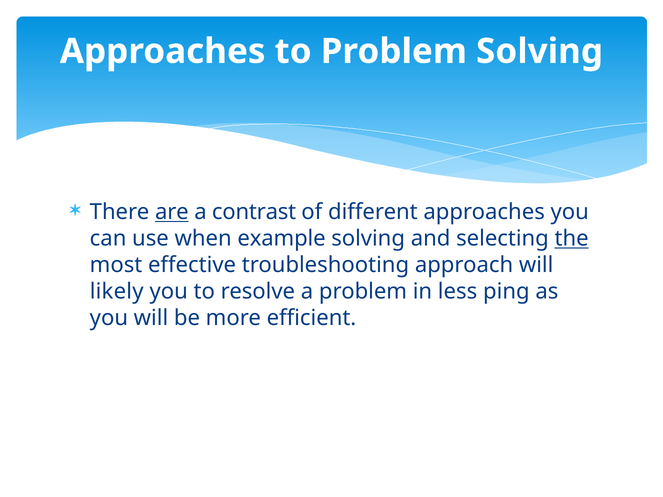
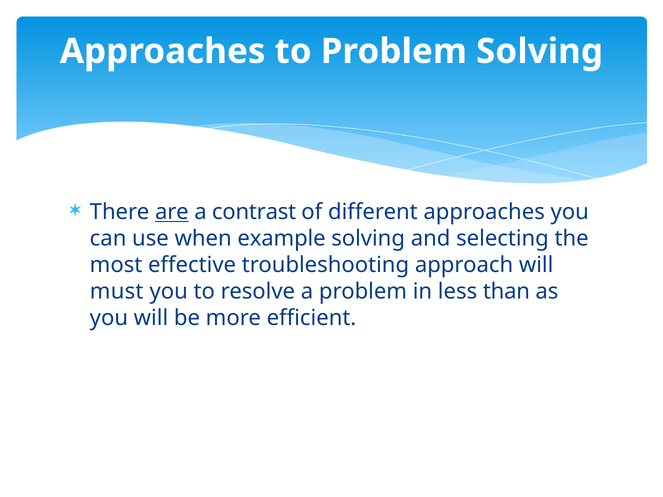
the underline: present -> none (572, 239)
likely: likely -> must (117, 292)
ping: ping -> than (506, 292)
